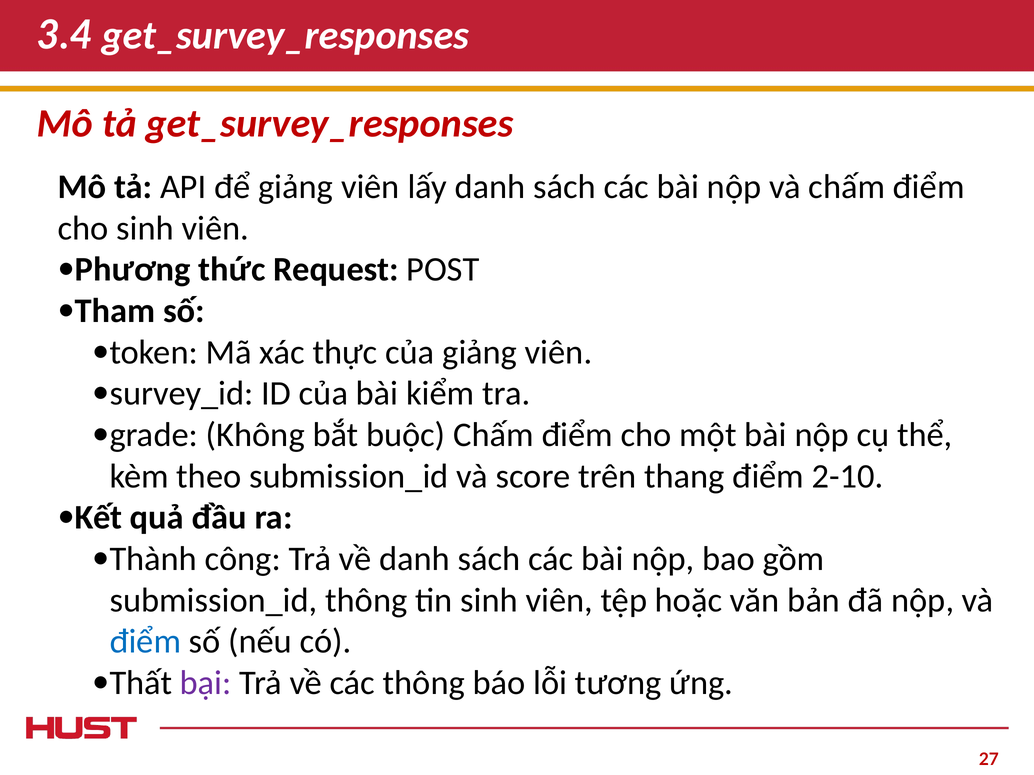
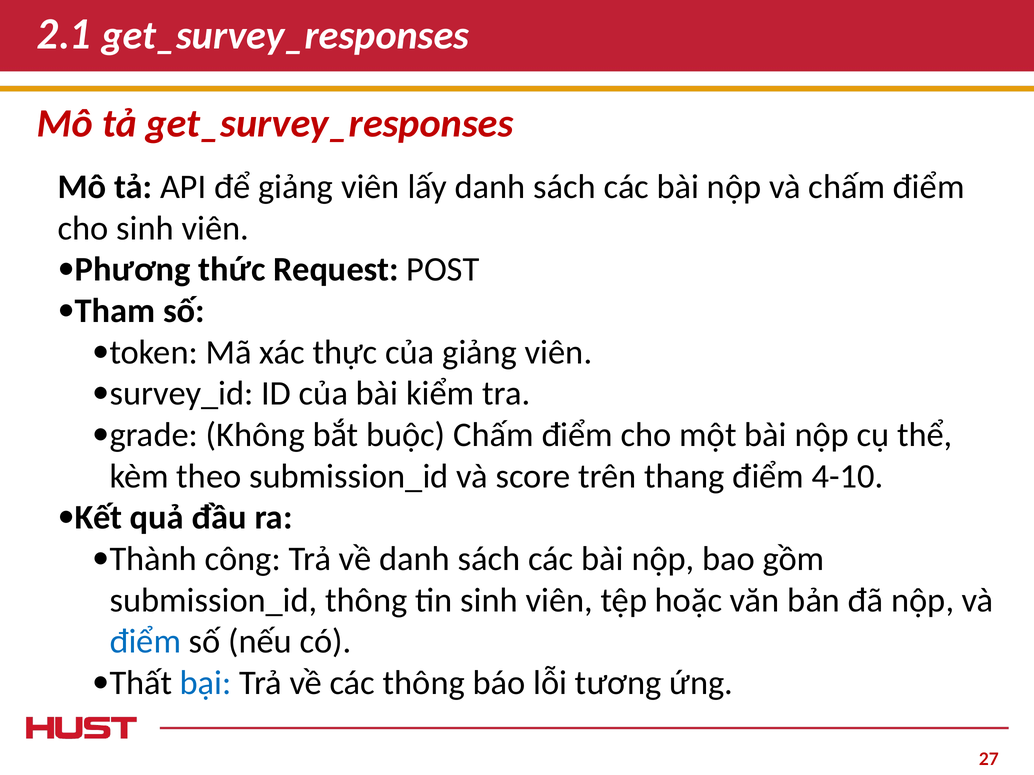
3.4: 3.4 -> 2.1 (65, 36)
2-10: 2-10 -> 4-10 (848, 477)
bại colour: purple -> blue (206, 683)
